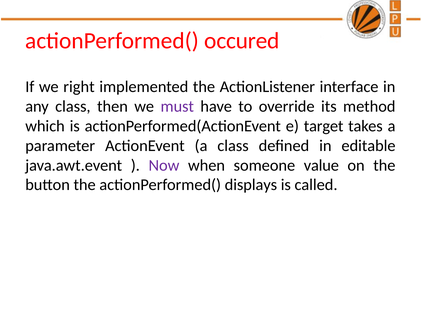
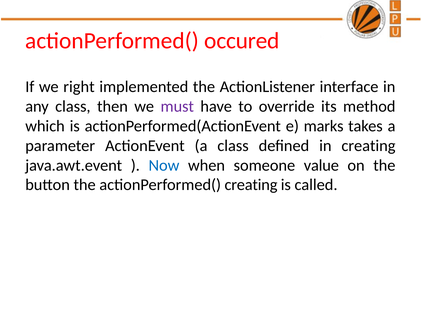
target: target -> marks (324, 126)
in editable: editable -> creating (368, 146)
Now colour: purple -> blue (164, 165)
actionPerformed( displays: displays -> creating (251, 185)
